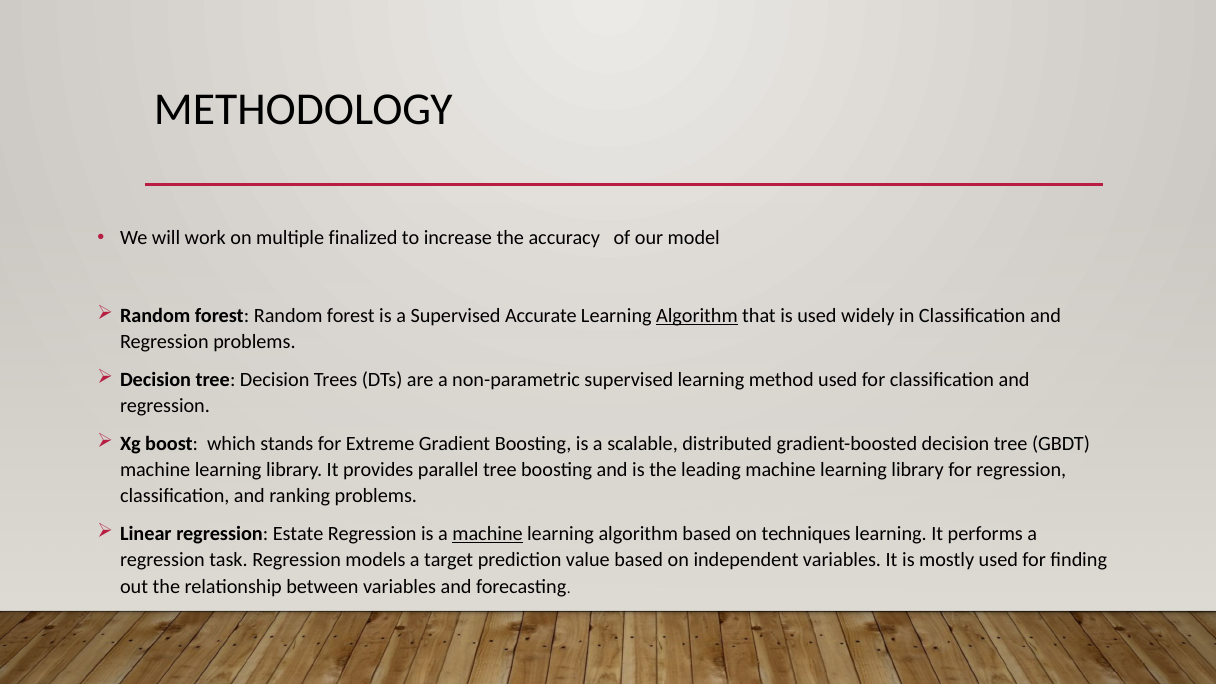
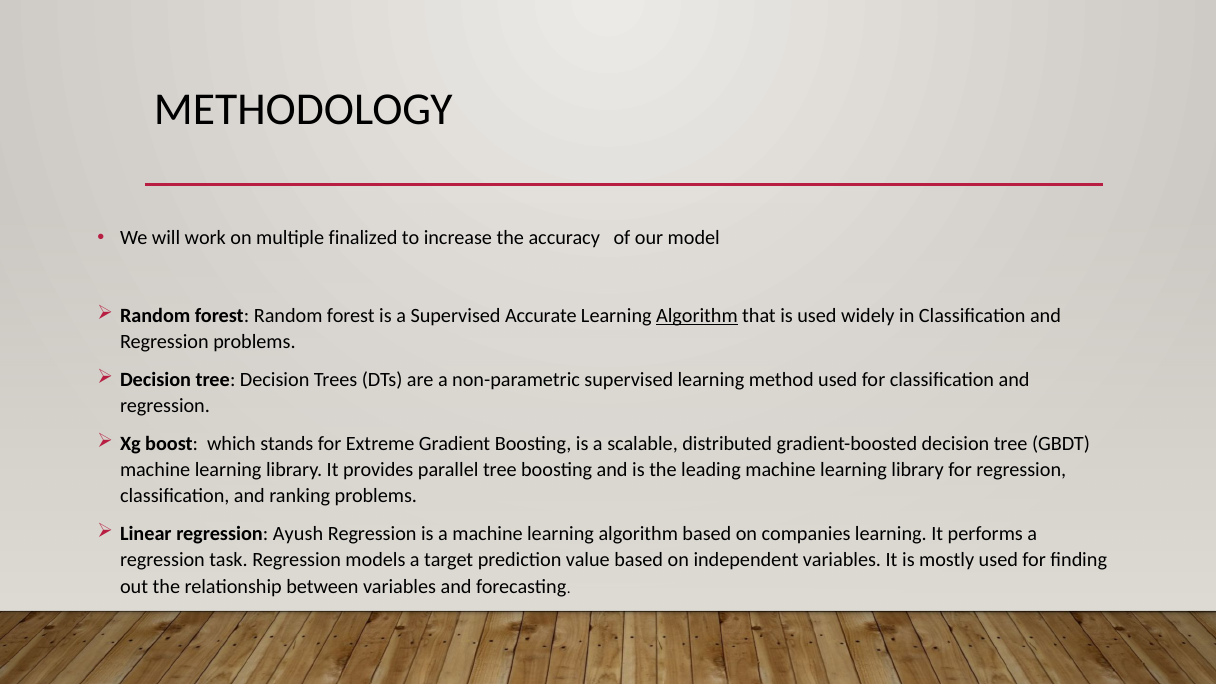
Estate: Estate -> Ayush (298, 534)
machine underline: present -> none (488, 534)
techniques: techniques -> companies (806, 534)
